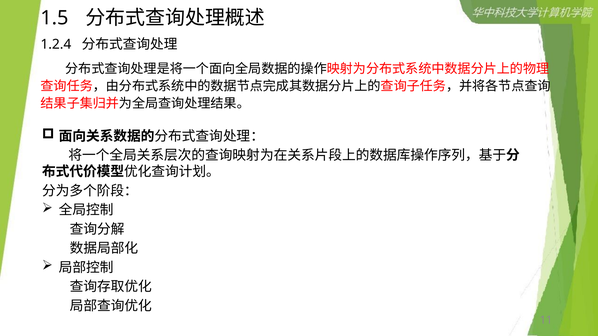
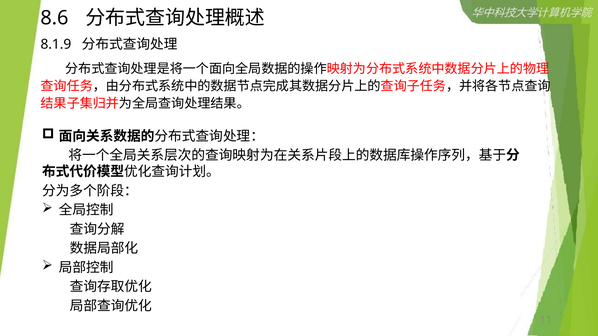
1.5: 1.5 -> 8.6 (55, 18)
1.2.4: 1.2.4 -> 8.1.9 (56, 44)
